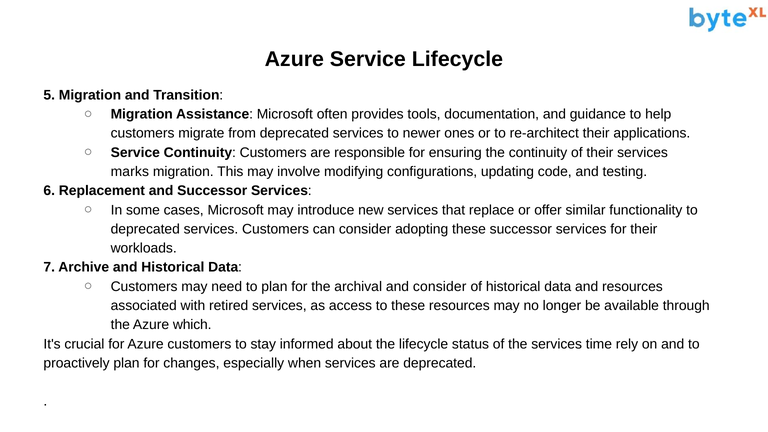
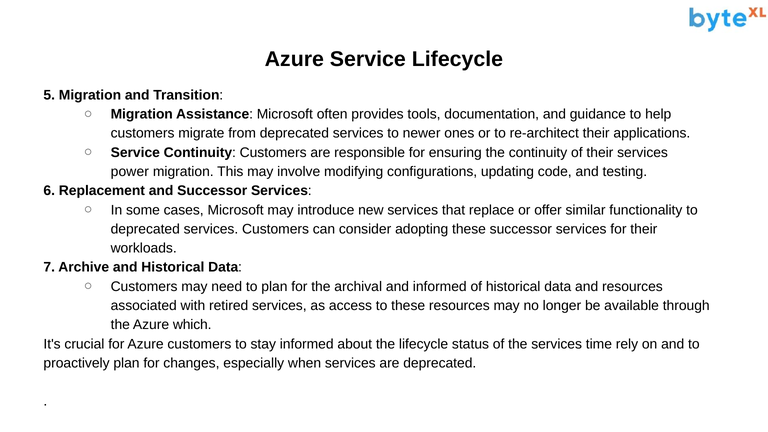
marks: marks -> power (130, 172)
and consider: consider -> informed (440, 287)
